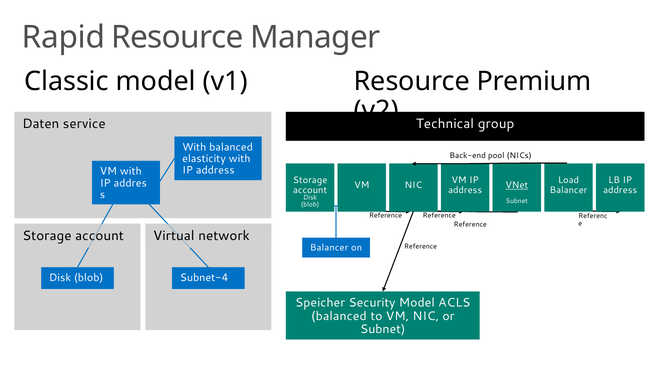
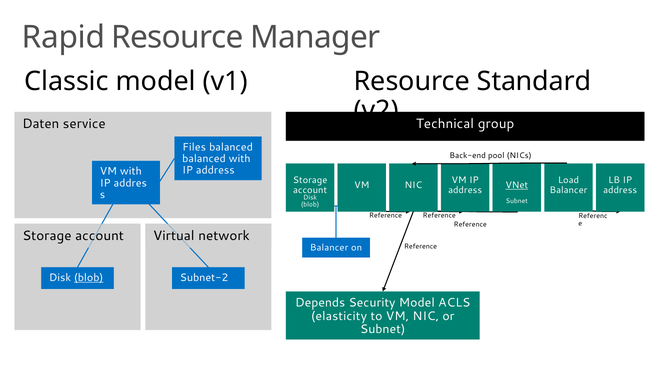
Premium: Premium -> Standard (534, 81)
With: With -> Files (194, 147)
elasticity: elasticity -> balanced (204, 159)
blob underline: none -> present (89, 278)
Subnet-4: Subnet-4 -> Subnet-2 (204, 278)
Speicher: Speicher -> Depends (320, 303)
balanced: balanced -> elasticity (339, 317)
